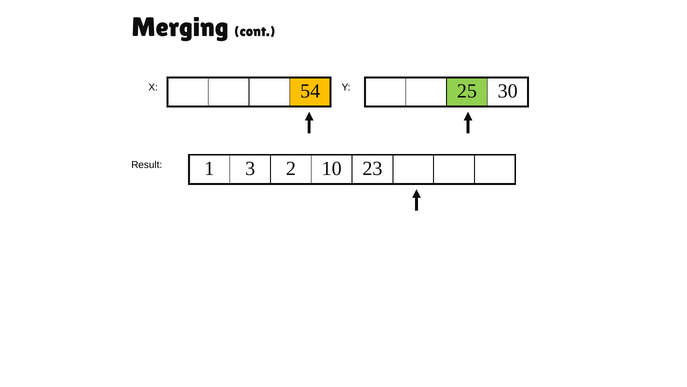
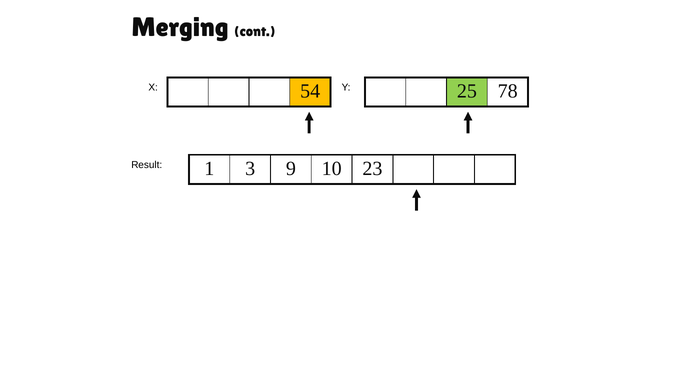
30: 30 -> 78 (508, 91)
2: 2 -> 9 (291, 168)
